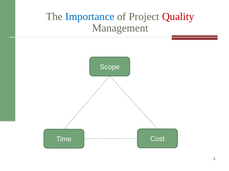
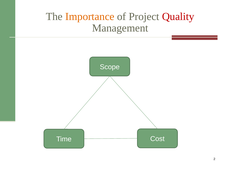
Importance colour: blue -> orange (90, 17)
